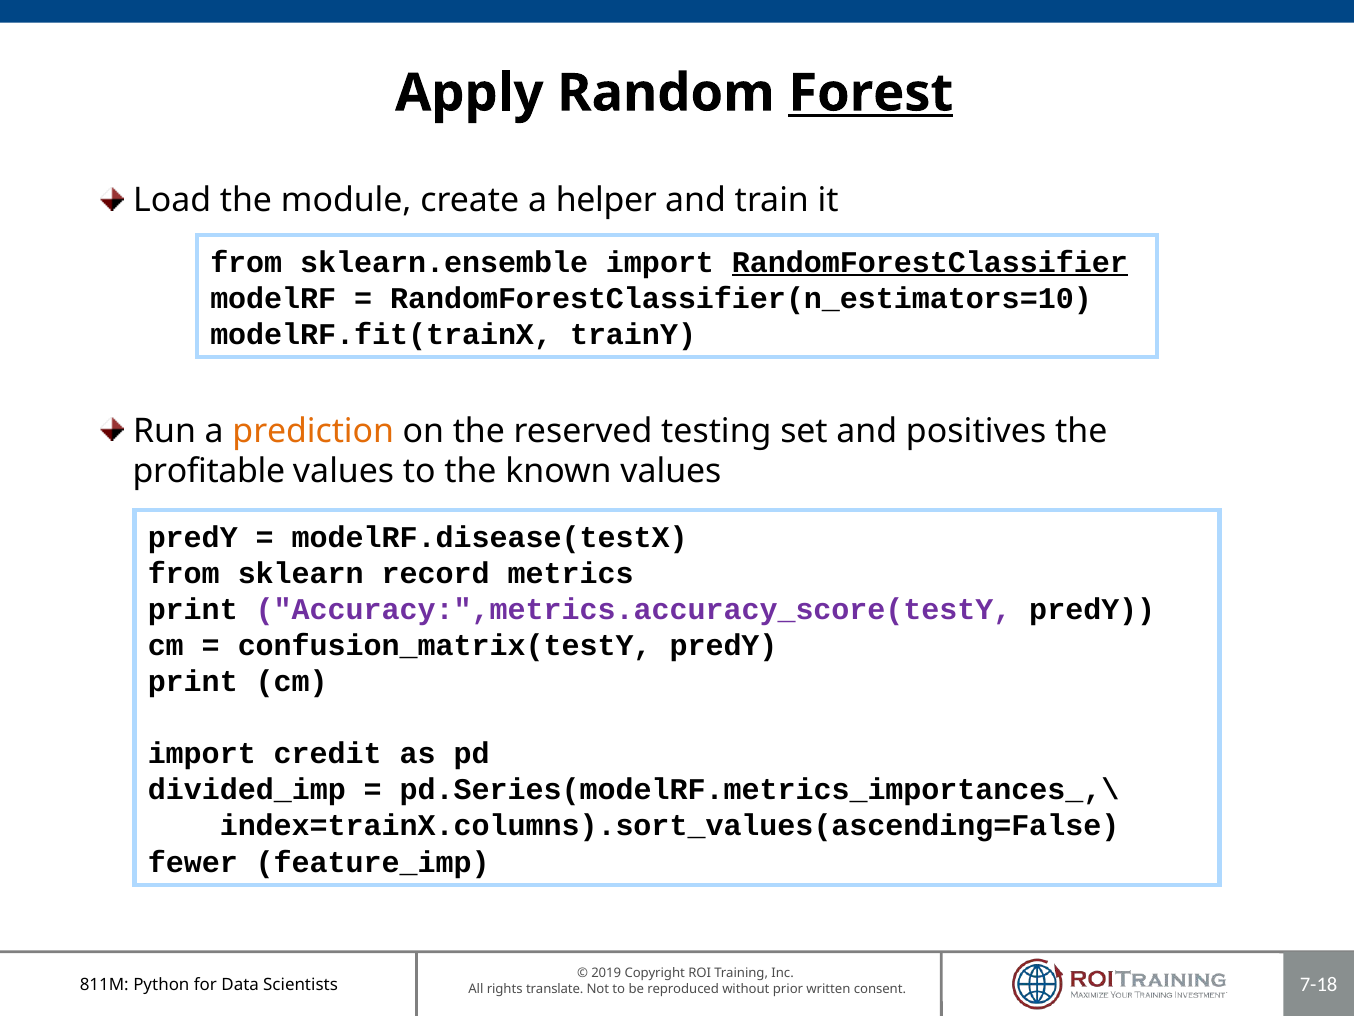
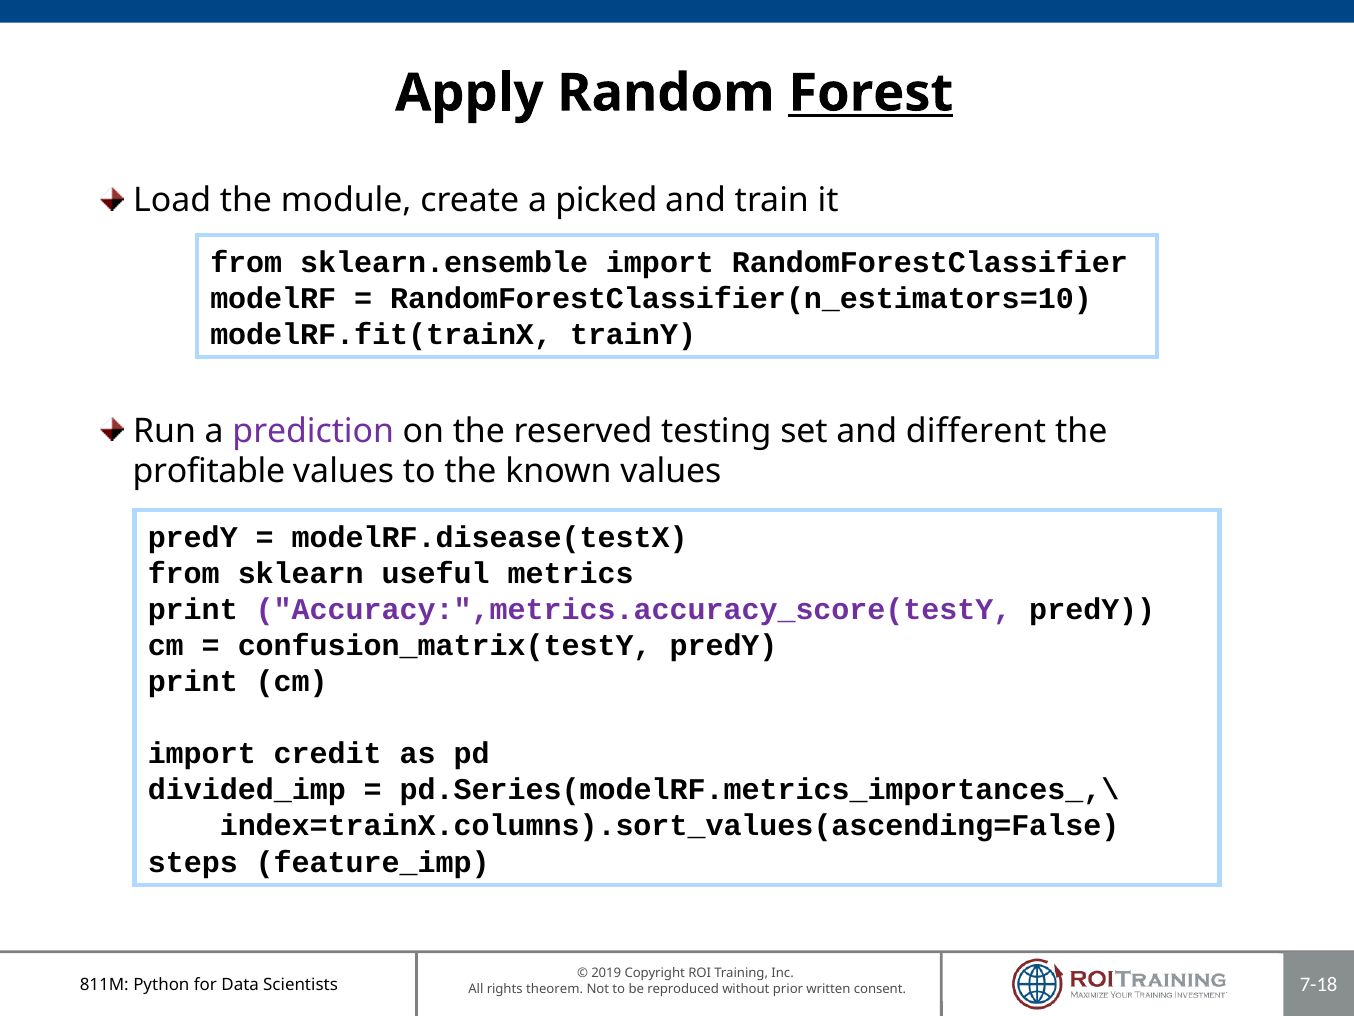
helper: helper -> picked (606, 201)
RandomForestClassifier underline: present -> none (930, 262)
prediction colour: orange -> purple (313, 431)
positives: positives -> different (976, 431)
record: record -> useful (436, 573)
fewer: fewer -> steps (193, 862)
translate: translate -> theorem (555, 988)
